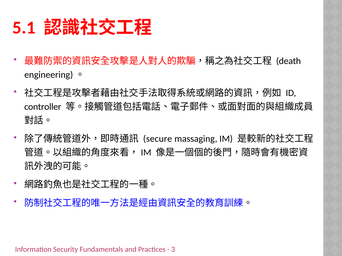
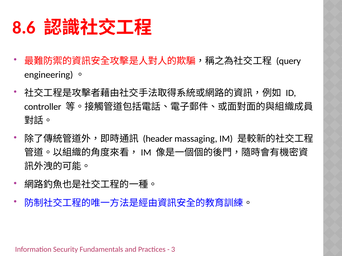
5.1: 5.1 -> 8.6 (24, 28)
death: death -> query (288, 61)
secure: secure -> header (158, 139)
